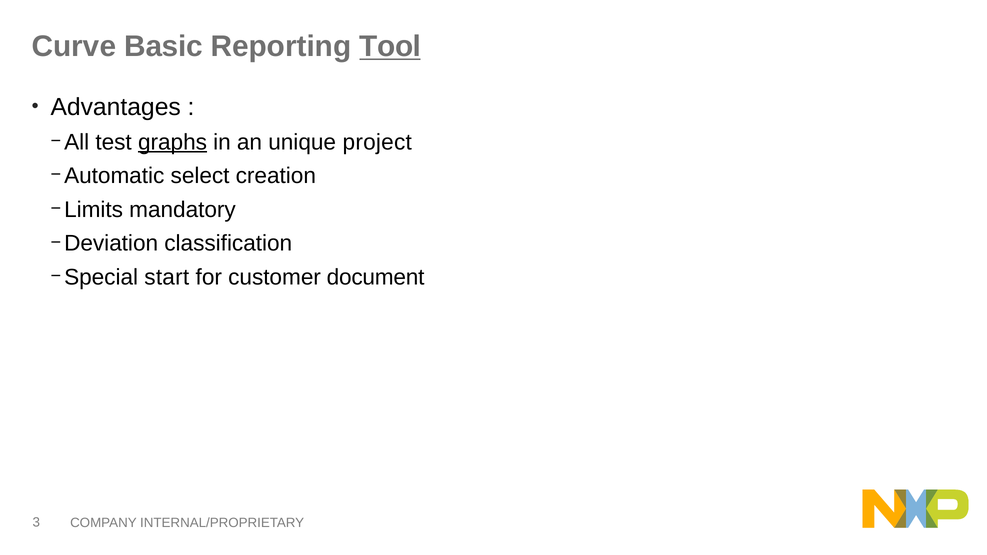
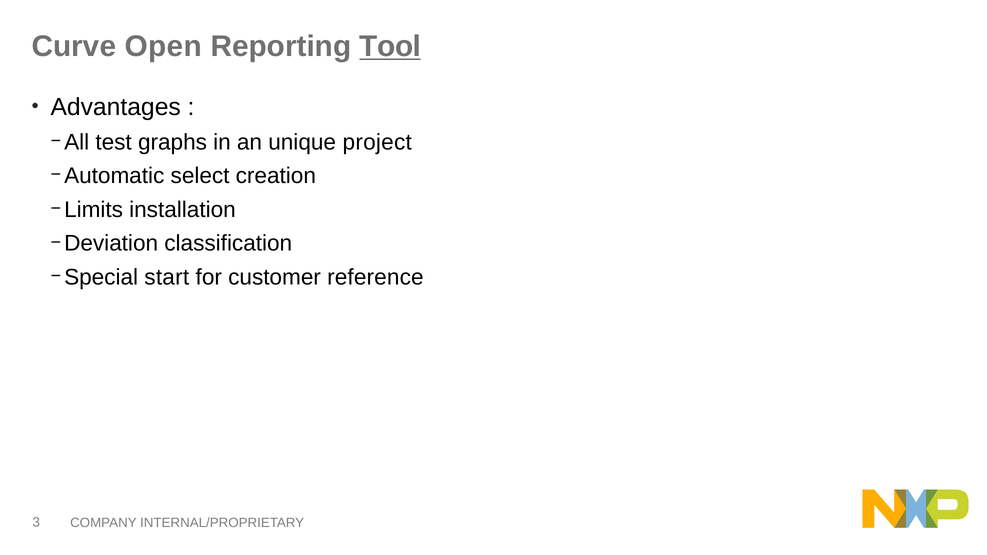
Basic: Basic -> Open (163, 46)
graphs underline: present -> none (173, 142)
mandatory: mandatory -> installation (182, 210)
document: document -> reference (375, 277)
